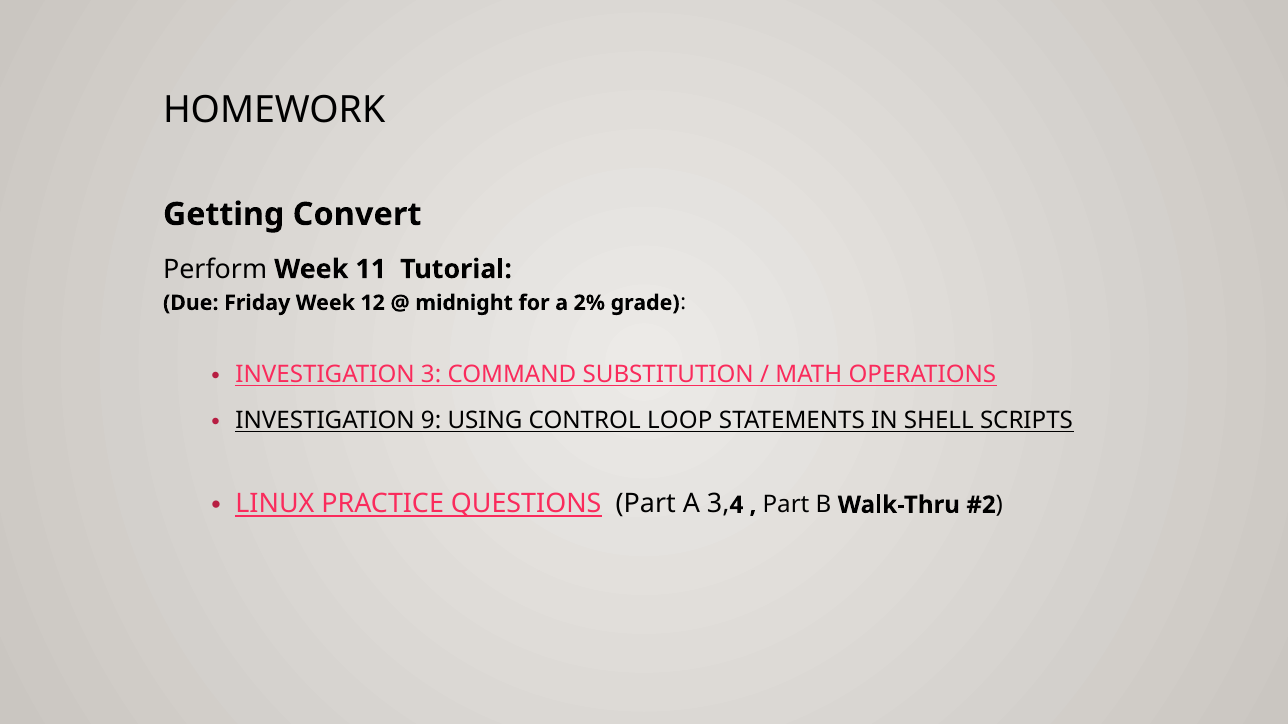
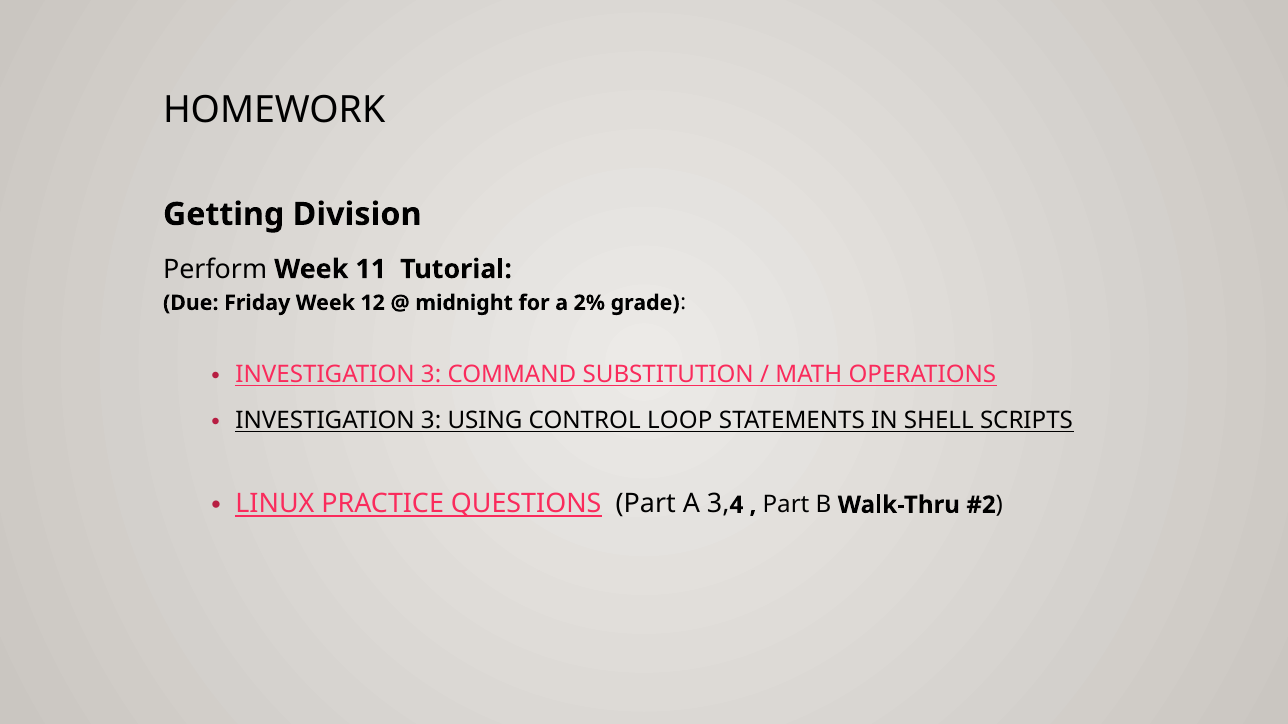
Convert: Convert -> Division (357, 214)
9: 9 -> 3 (431, 421)
